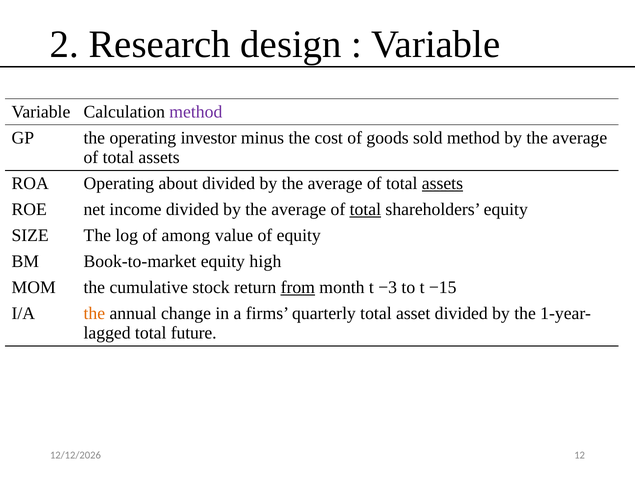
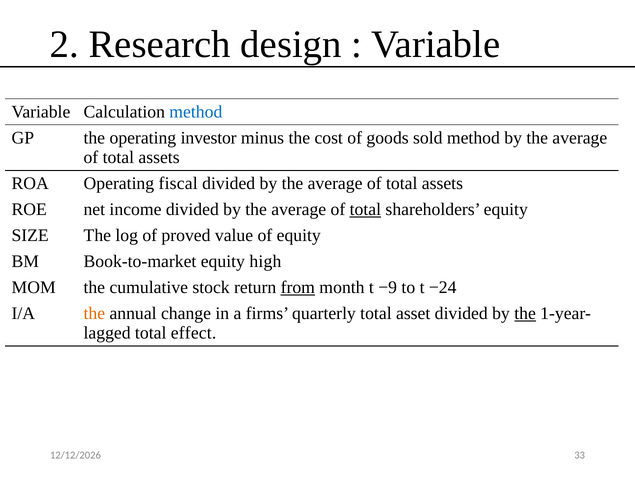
method colour: purple -> blue (196, 112)
about: about -> fiscal (178, 183)
assets underline: present -> none (442, 183)
among: among -> proved (186, 235)
−3: −3 -> −9 (388, 287)
−15: −15 -> −24 (443, 287)
the underline: none -> present (525, 313)
future: future -> effect (194, 333)
12: 12 -> 33 (580, 455)
